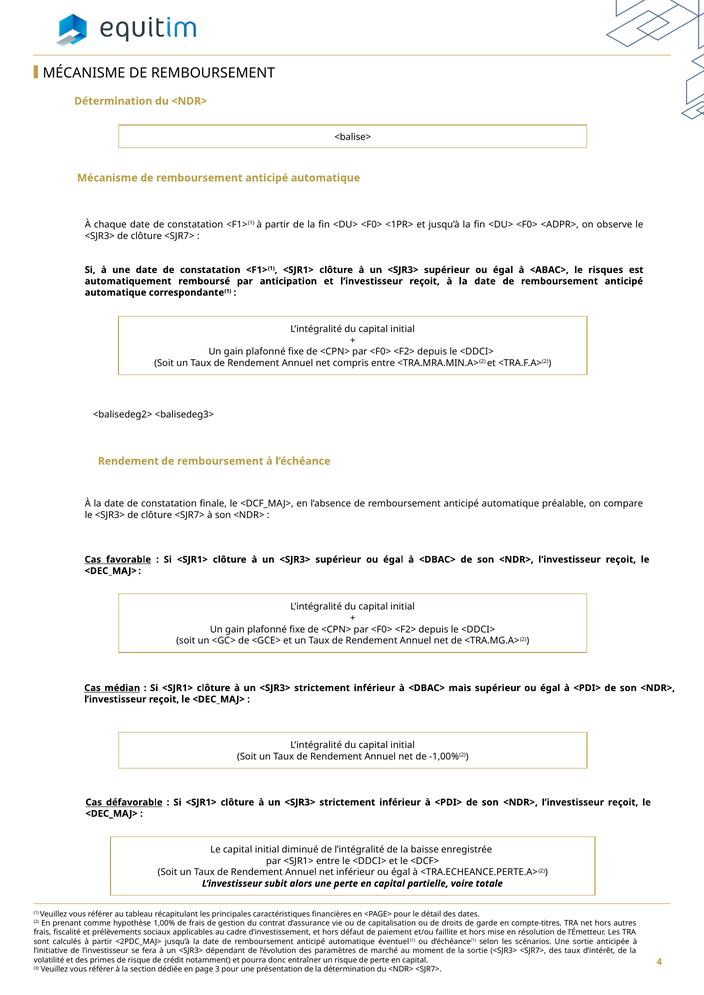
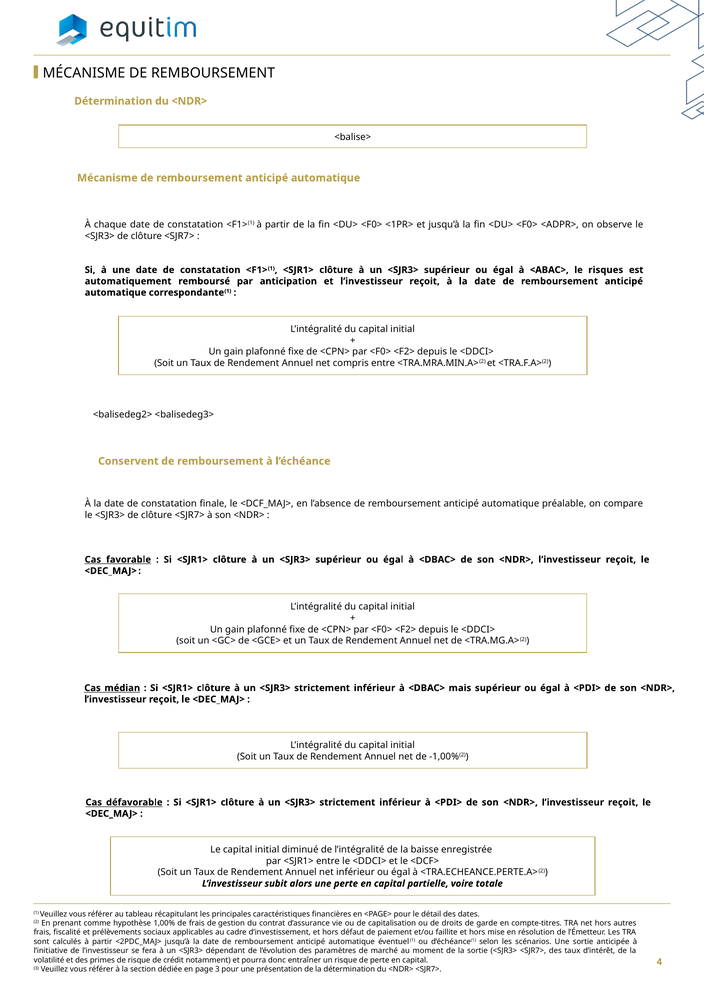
Rendement: Rendement -> Conservent (128, 461)
